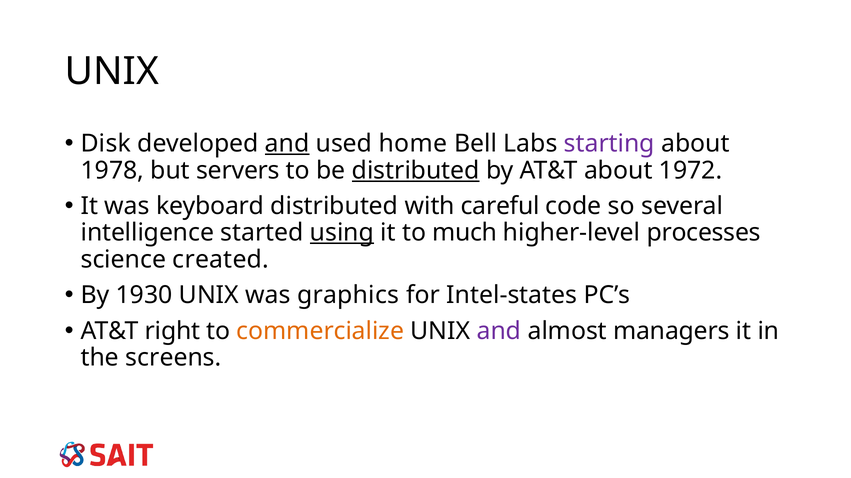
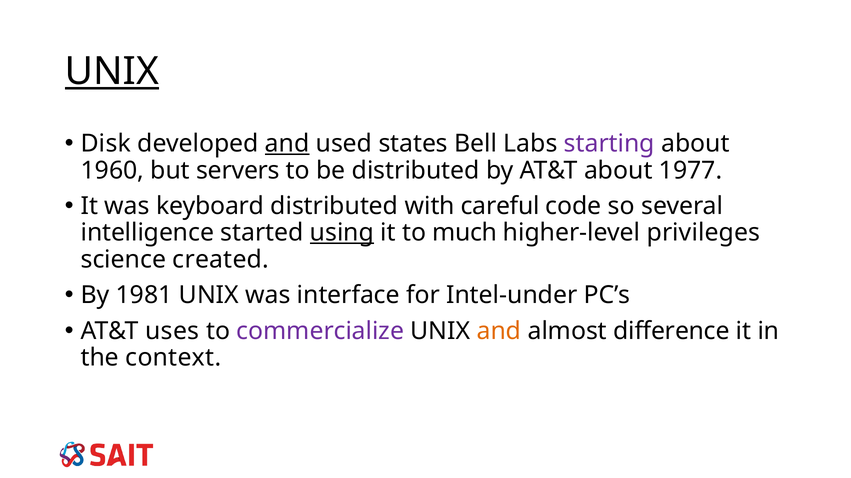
UNIX underline: none -> present (112, 71)
home: home -> states (413, 144)
1978: 1978 -> 1960 (112, 171)
distributed underline: present -> none (416, 171)
1972: 1972 -> 1977 (691, 171)
processes: processes -> privileges (704, 233)
1930: 1930 -> 1981 (144, 296)
graphics: graphics -> interface (348, 296)
Intel-states: Intel-states -> Intel-under (512, 296)
right: right -> uses (172, 331)
commercialize colour: orange -> purple (320, 331)
and colour: purple -> orange (499, 331)
managers: managers -> difference (671, 331)
screens: screens -> context (173, 358)
